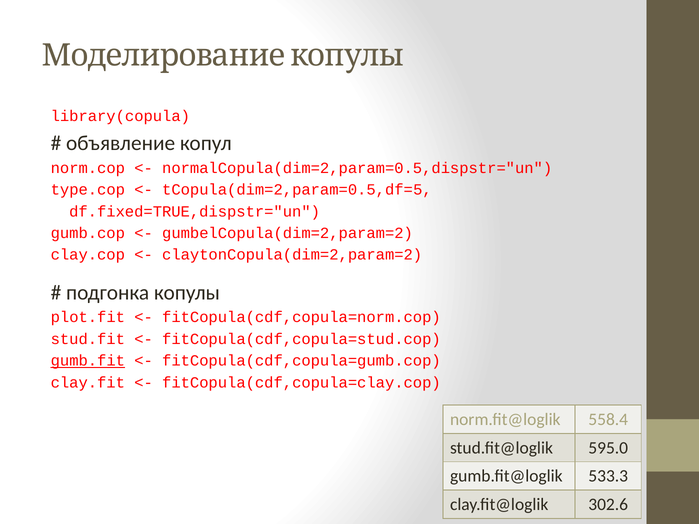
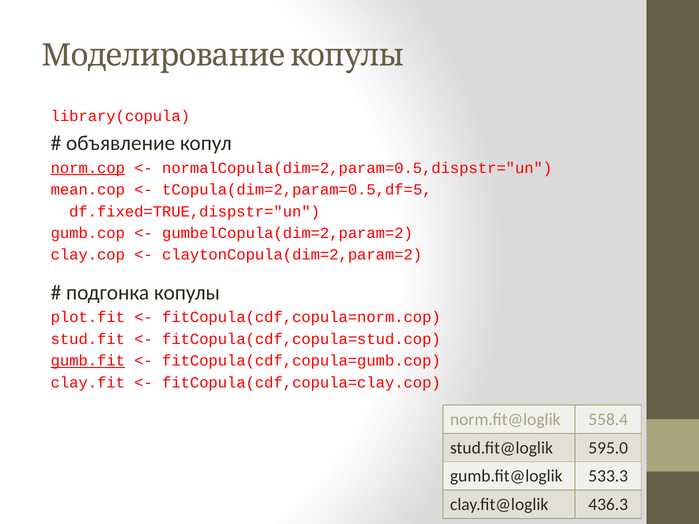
norm.cop underline: none -> present (88, 168)
type.cop: type.cop -> mean.cop (88, 190)
302.6: 302.6 -> 436.3 (608, 505)
